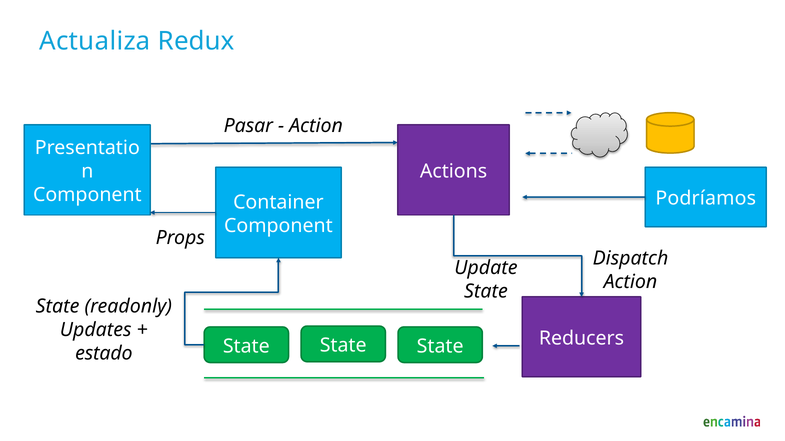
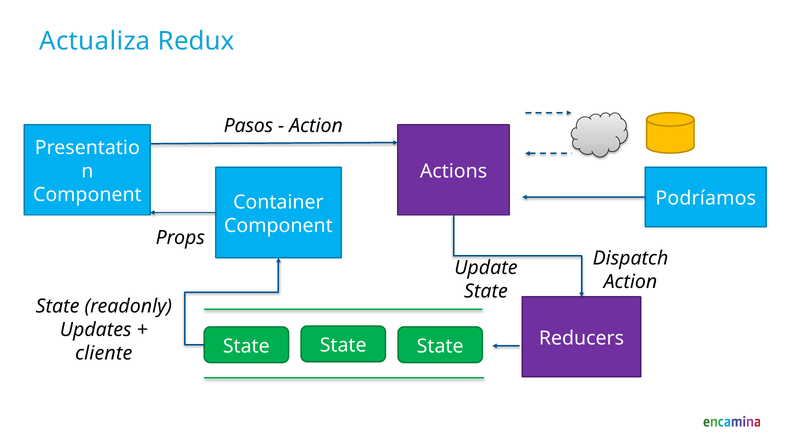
Pasar: Pasar -> Pasos (248, 126)
estado: estado -> cliente (104, 354)
